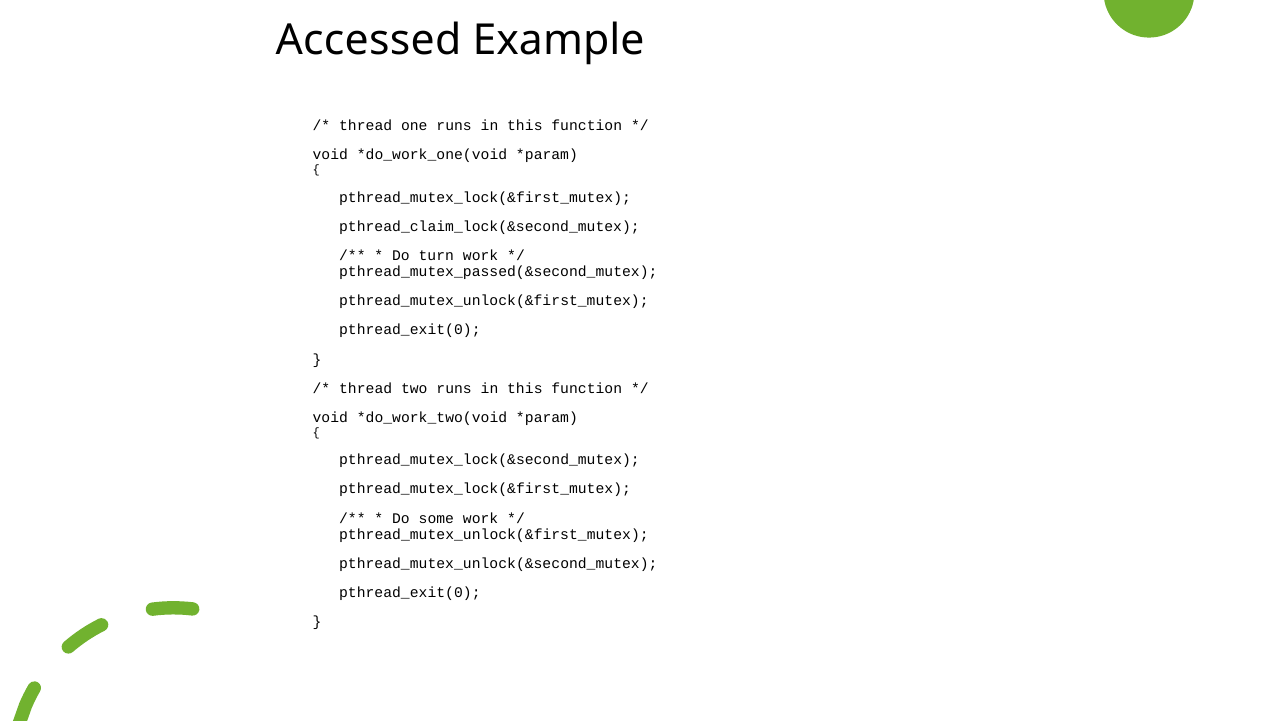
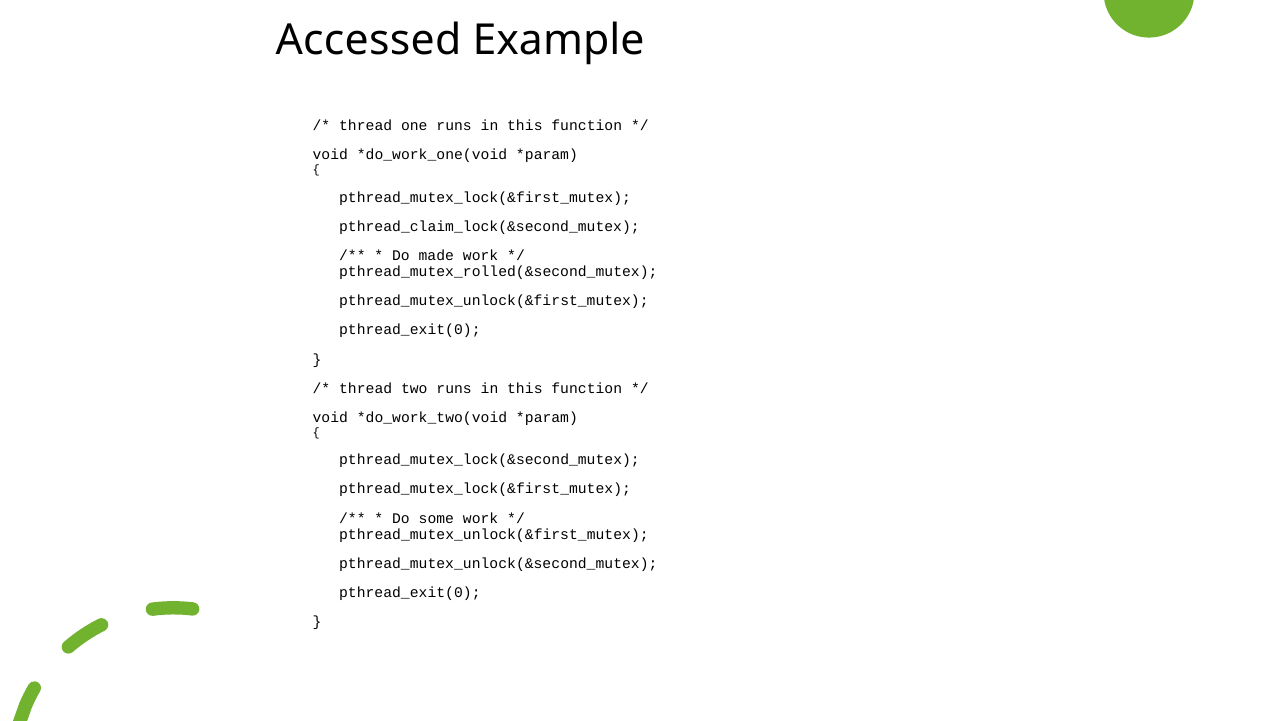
turn: turn -> made (436, 256)
pthread_mutex_passed(&second_mutex: pthread_mutex_passed(&second_mutex -> pthread_mutex_rolled(&second_mutex (498, 272)
